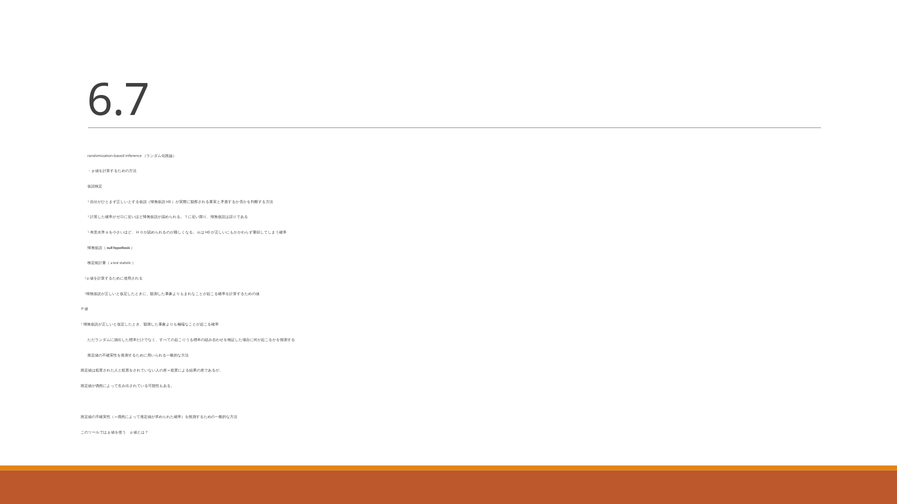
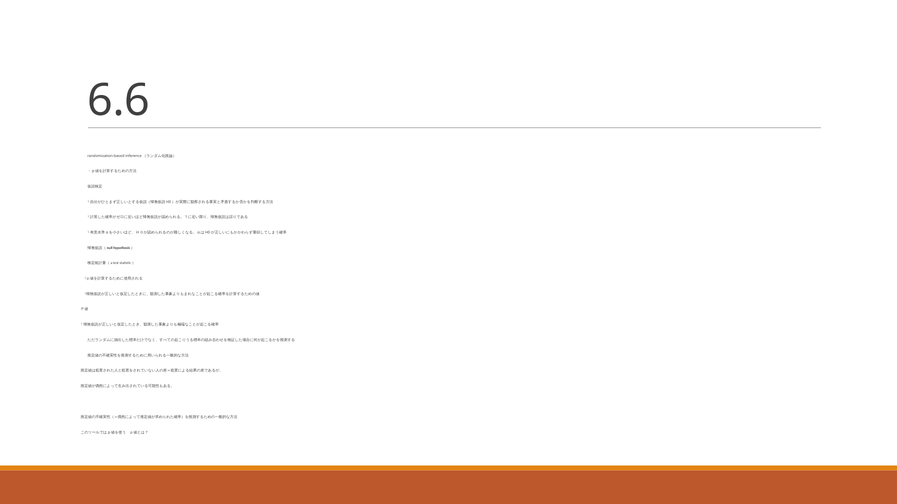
6.7: 6.7 -> 6.6 (119, 100)
